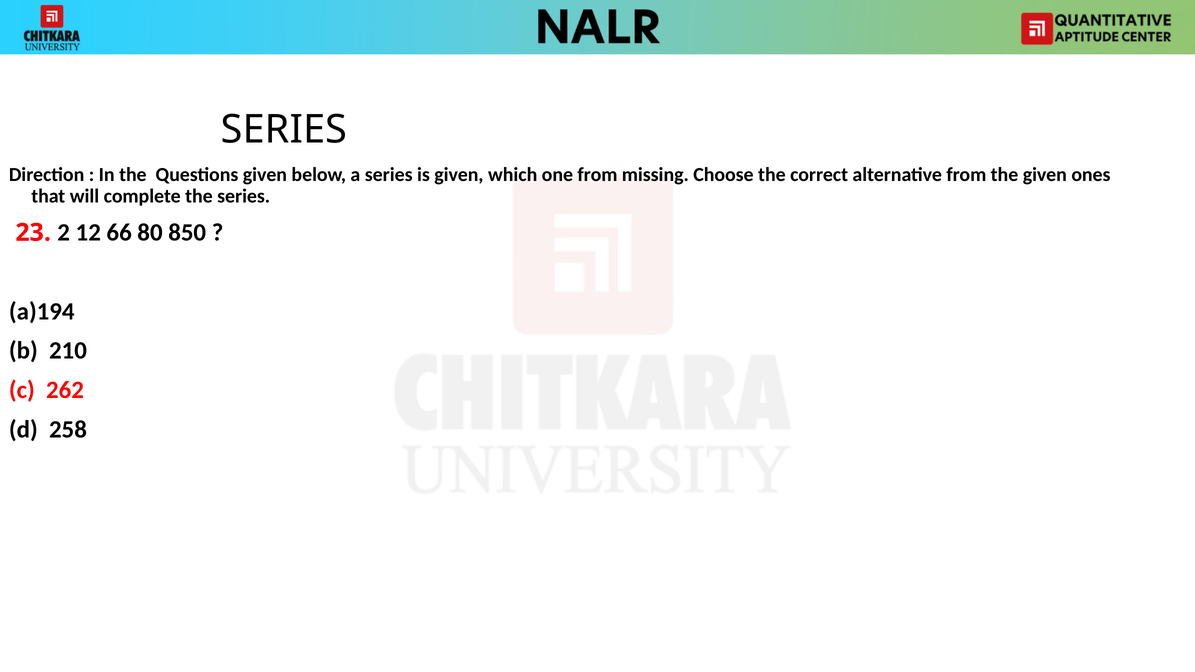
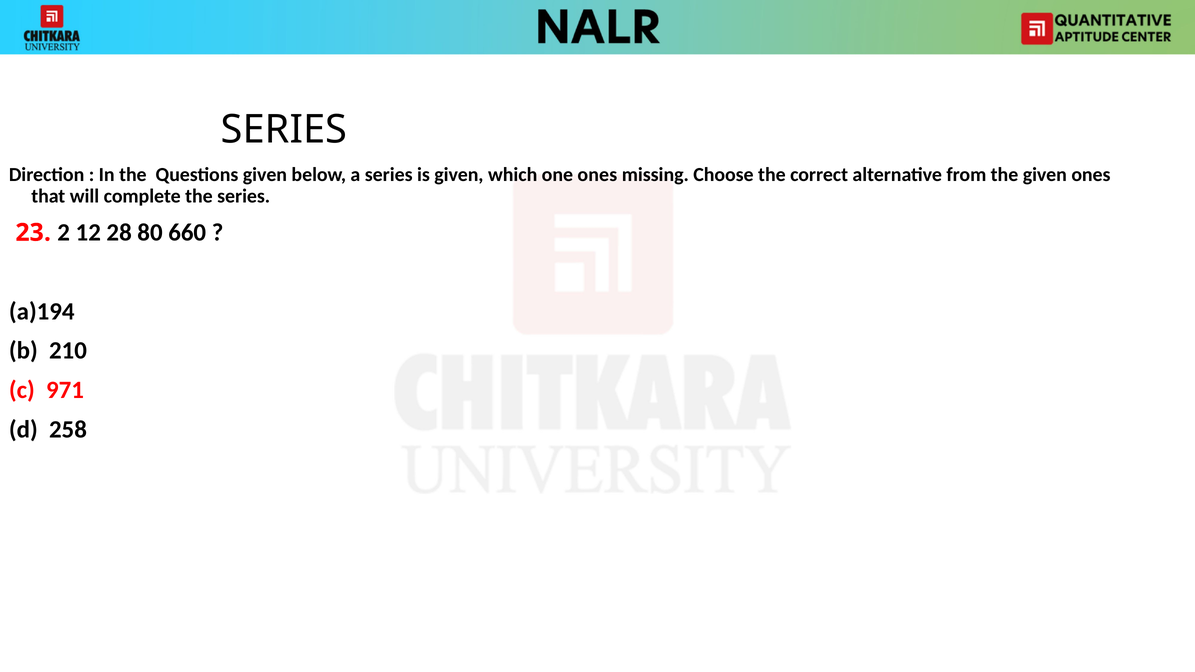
one from: from -> ones (597, 175)
66: 66 -> 28 (119, 233)
850: 850 -> 660 (187, 233)
262: 262 -> 971 (65, 390)
